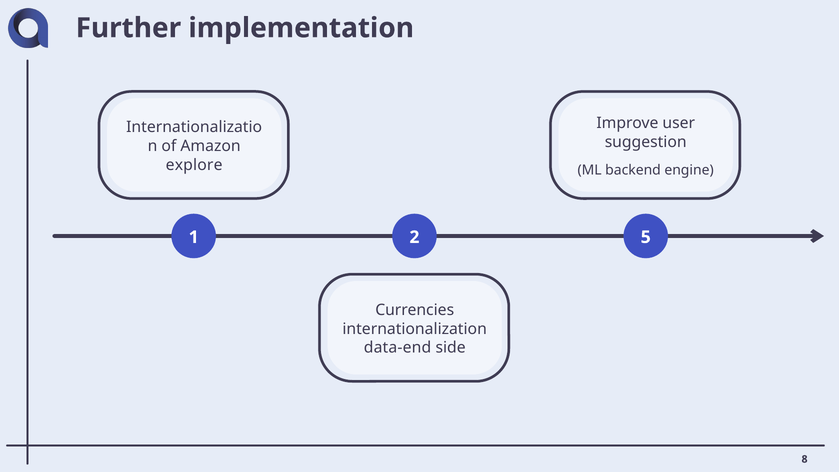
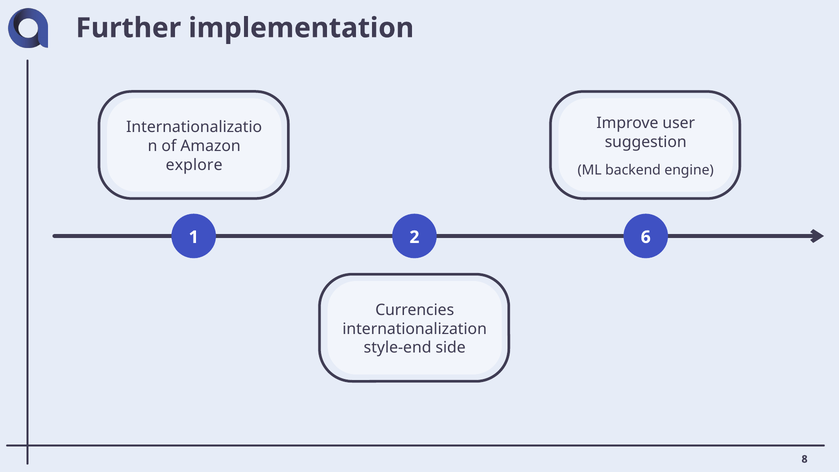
5: 5 -> 6 (646, 237)
data-end: data-end -> style-end (398, 348)
